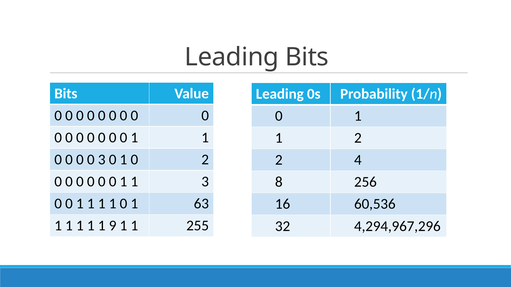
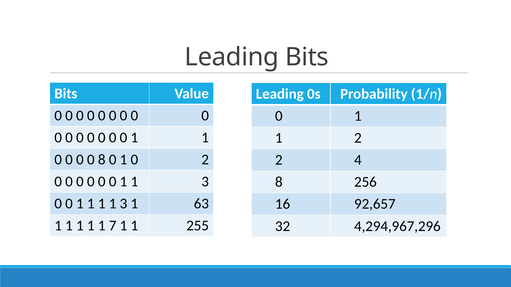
0 3: 3 -> 8 (102, 160)
1 1 1 0: 0 -> 3 (124, 204)
60,536: 60,536 -> 92,657 (375, 204)
9: 9 -> 7 (113, 226)
